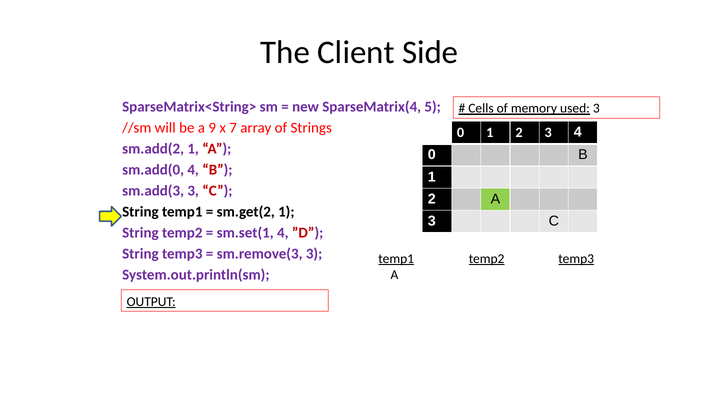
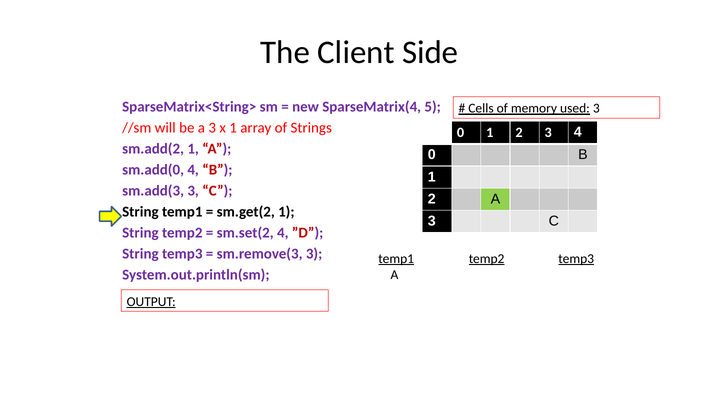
be a 9: 9 -> 3 (212, 128)
x 7: 7 -> 1 (233, 128)
sm.set(1: sm.set(1 -> sm.set(2 (245, 233)
